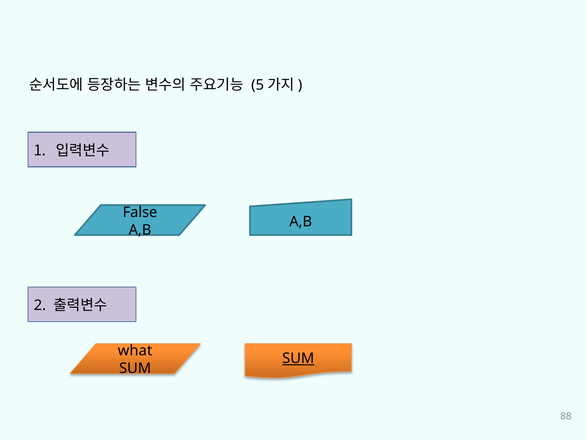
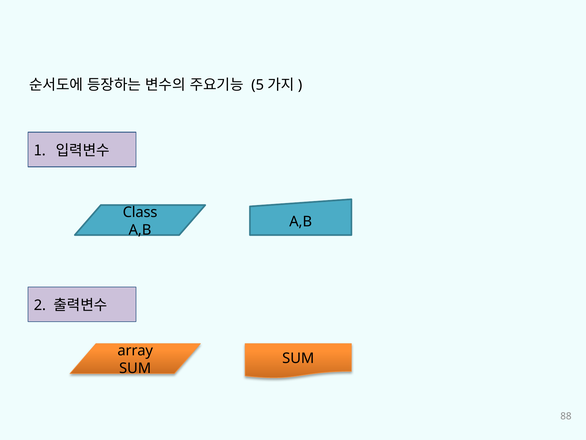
False: False -> Class (140, 212)
what: what -> array (135, 350)
SUM underline: present -> none (298, 358)
